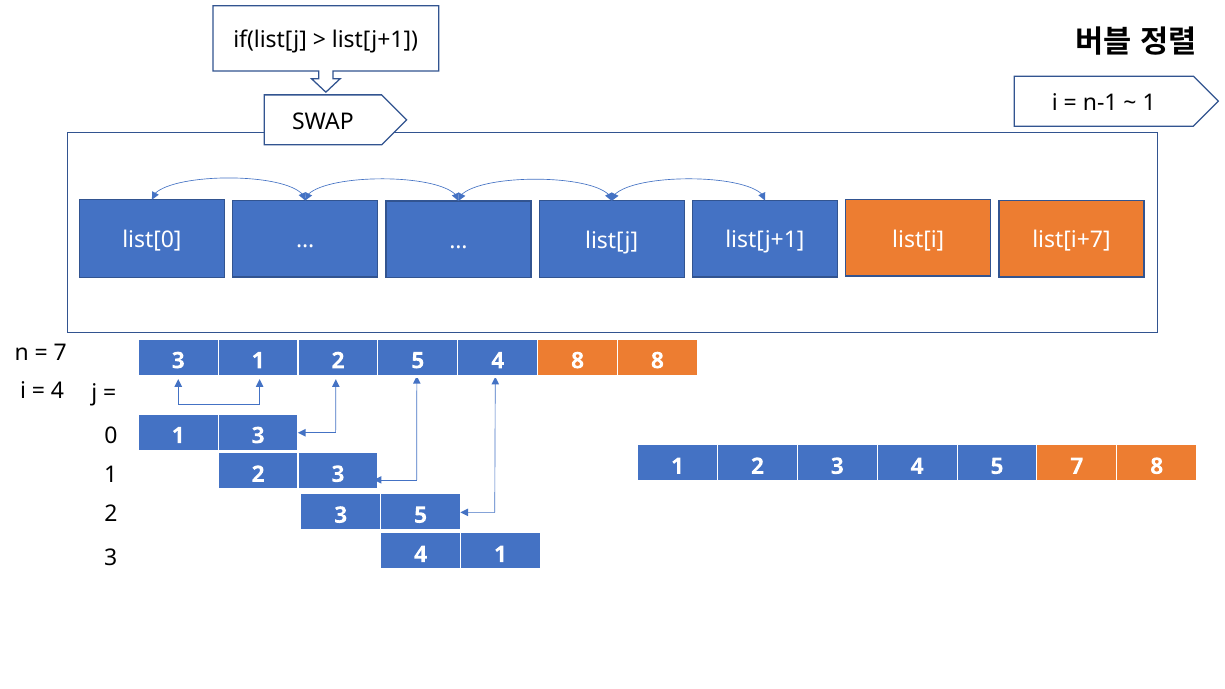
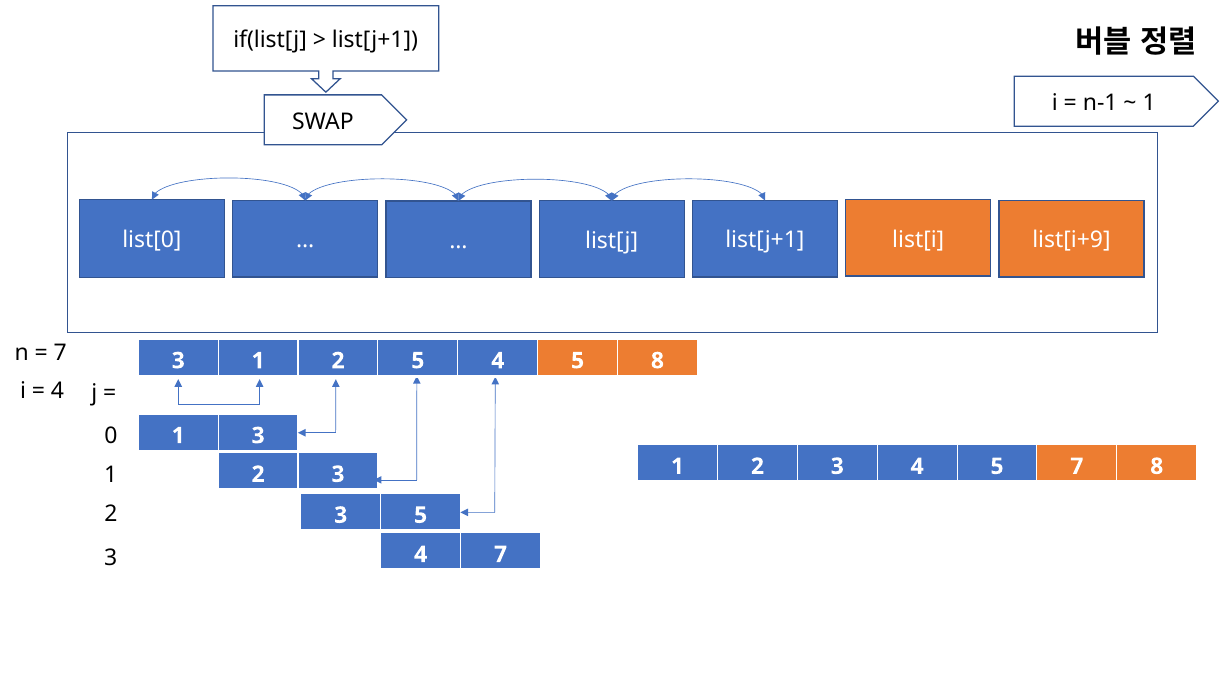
list[i+7: list[i+7 -> list[i+9 (1071, 240)
5 4 8: 8 -> 5 (578, 361)
4 1: 1 -> 7 (500, 554)
